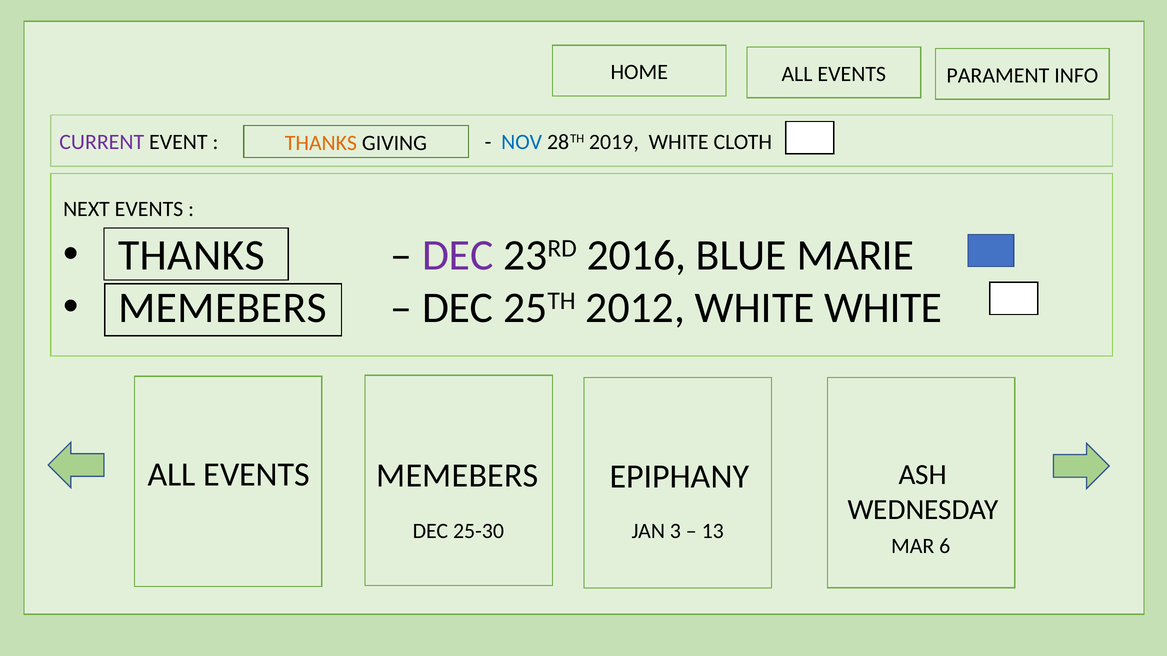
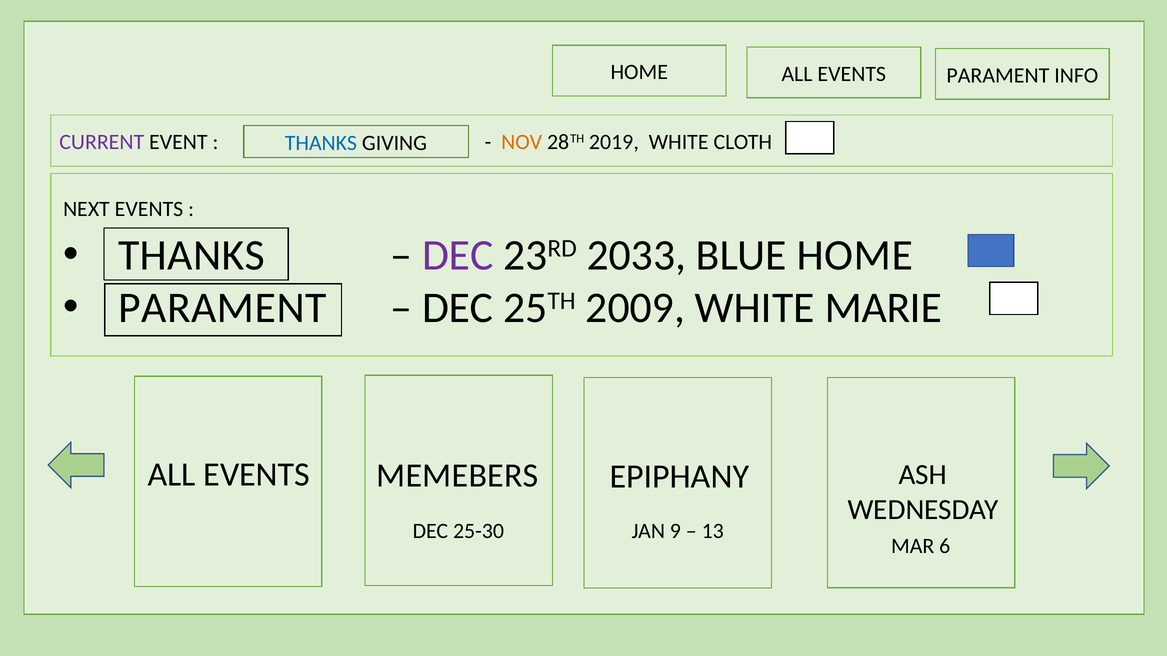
NOV colour: blue -> orange (522, 142)
THANKS colour: orange -> blue (321, 143)
2016: 2016 -> 2033 (636, 256)
BLUE MARIE: MARIE -> HOME (855, 256)
MEMEBERS: MEMEBERS -> PARAMENT (222, 308)
2012: 2012 -> 2009 (635, 308)
WHITE WHITE: WHITE -> MARIE (883, 308)
3: 3 -> 9 (675, 532)
